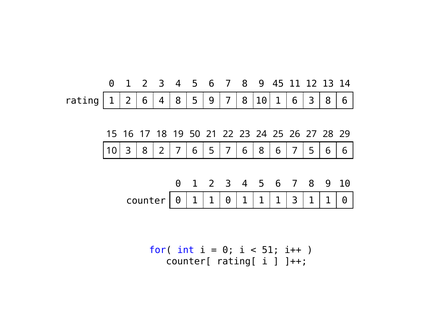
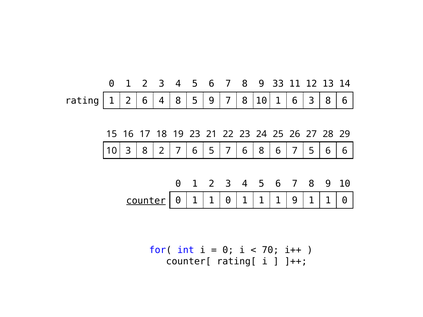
45: 45 -> 33 (278, 84)
19 50: 50 -> 23 (195, 134)
1 3: 3 -> 9 (295, 200)
counter underline: none -> present (146, 201)
51: 51 -> 70 (270, 250)
